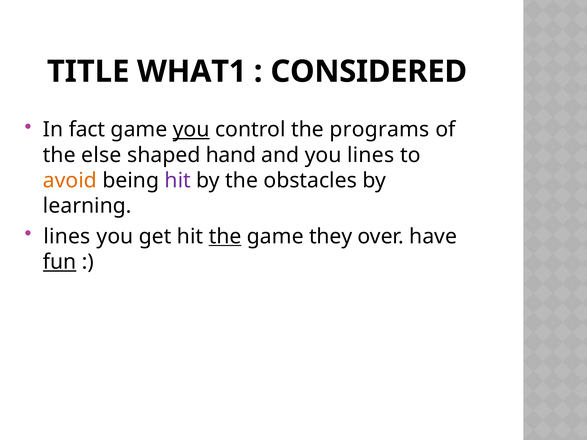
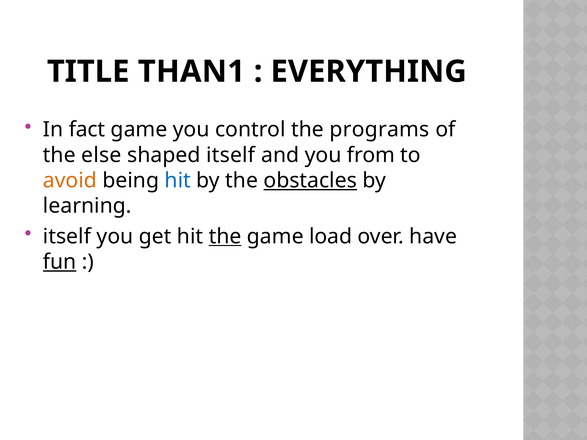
WHAT1: WHAT1 -> THAN1 (191, 72)
CONSIDERED: CONSIDERED -> EVERYTHING (369, 72)
you underline: present -> none (191, 130)
shaped hand: hand -> itself (231, 155)
you lines: lines -> from (371, 155)
hit colour: purple -> blue (178, 181)
obstacles underline: none -> present (310, 181)
lines: lines -> itself (67, 236)
they: they -> load (331, 236)
